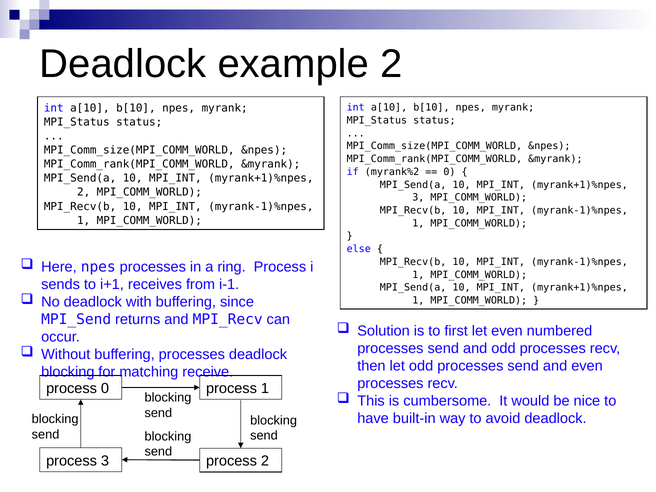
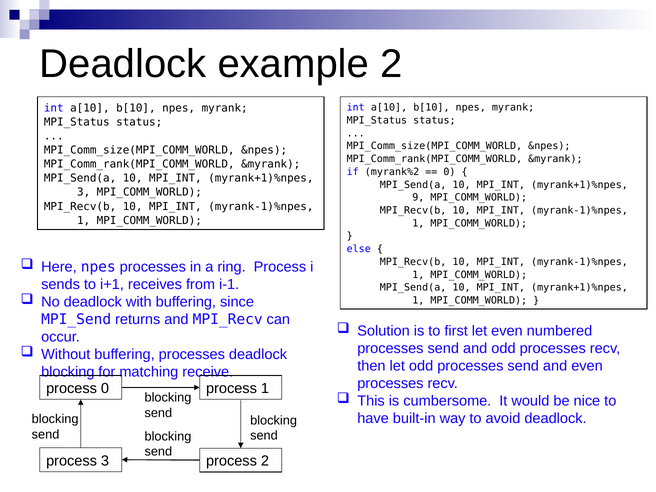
2: 2 -> 3 (84, 192)
3: 3 -> 9 (418, 198)
